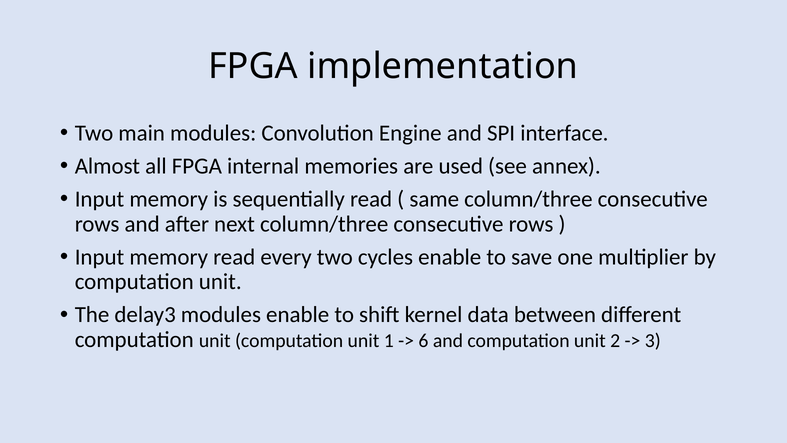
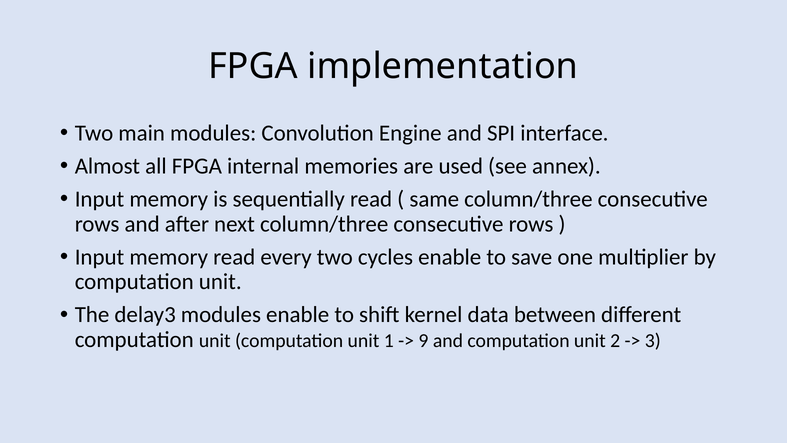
6: 6 -> 9 (423, 341)
